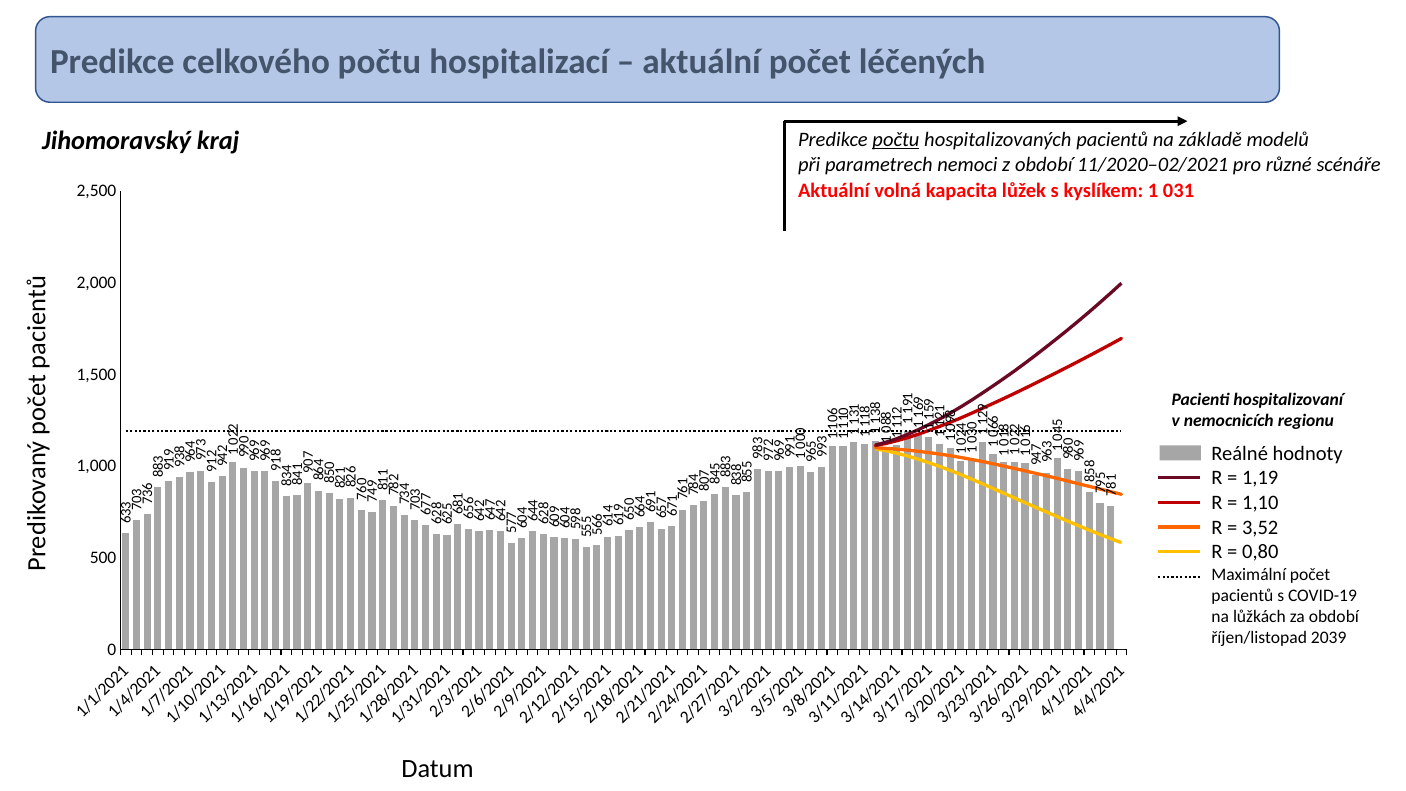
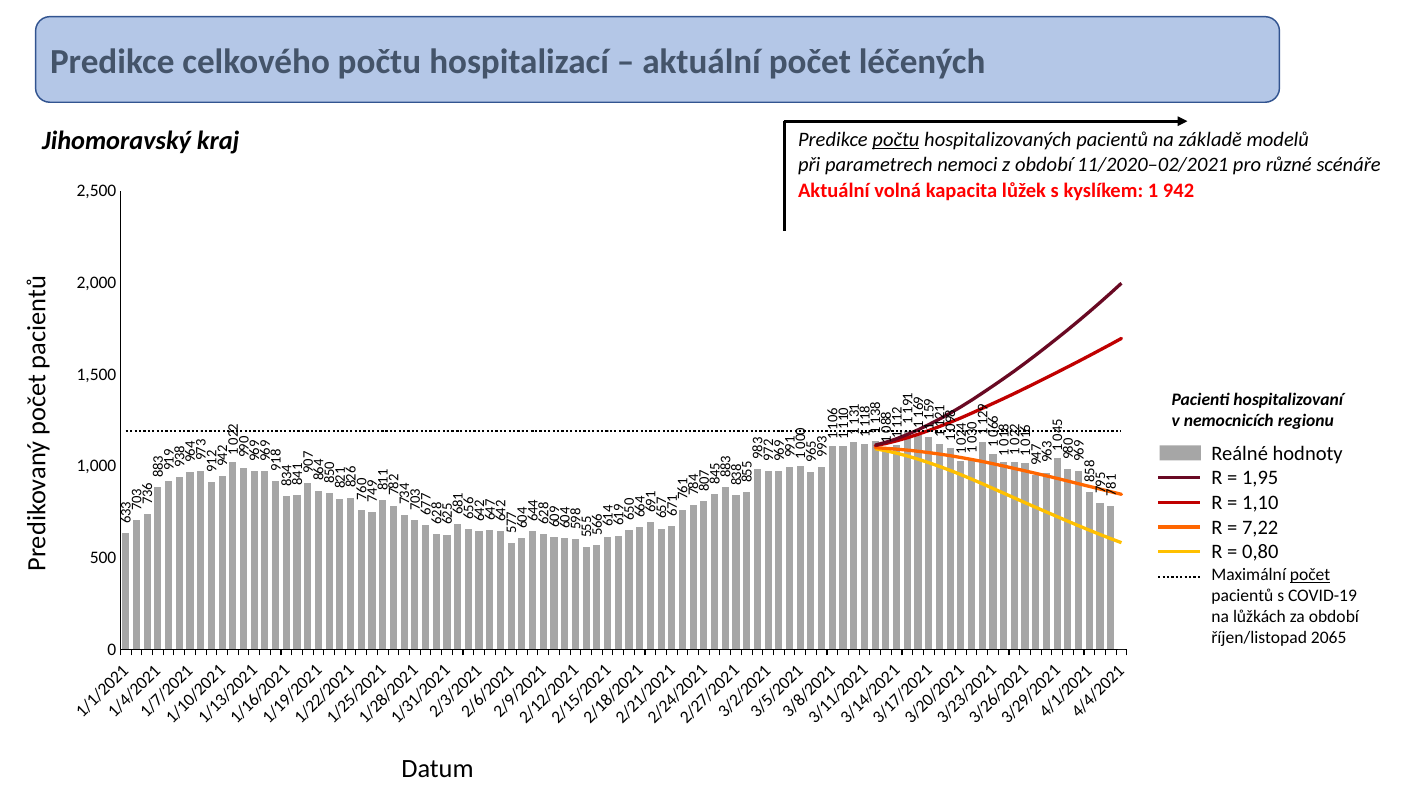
031: 031 -> 942 (1179, 190)
1,19: 1,19 -> 1,95 (1260, 478)
3,52: 3,52 -> 7,22 (1260, 527)
počet underline: none -> present (1310, 575)
2039: 2039 -> 2065 (1329, 638)
